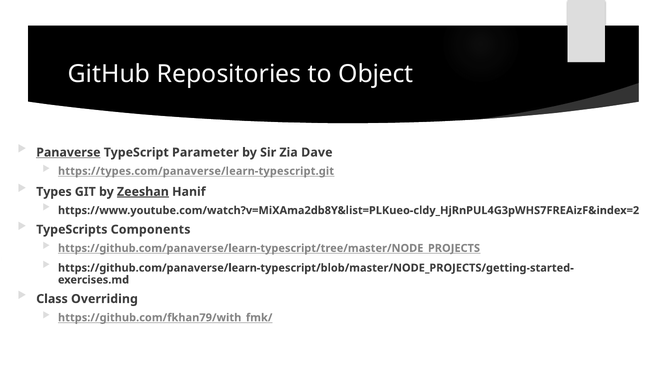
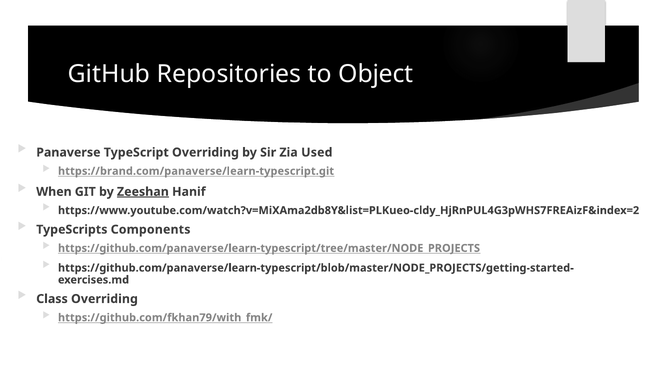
Panaverse underline: present -> none (68, 152)
TypeScript Parameter: Parameter -> Overriding (205, 152)
Dave: Dave -> Used (317, 152)
https://types.com/panaverse/learn-typescript.git: https://types.com/panaverse/learn-typescript.git -> https://brand.com/panaverse/learn-typescript.git (196, 171)
Types: Types -> When (54, 192)
